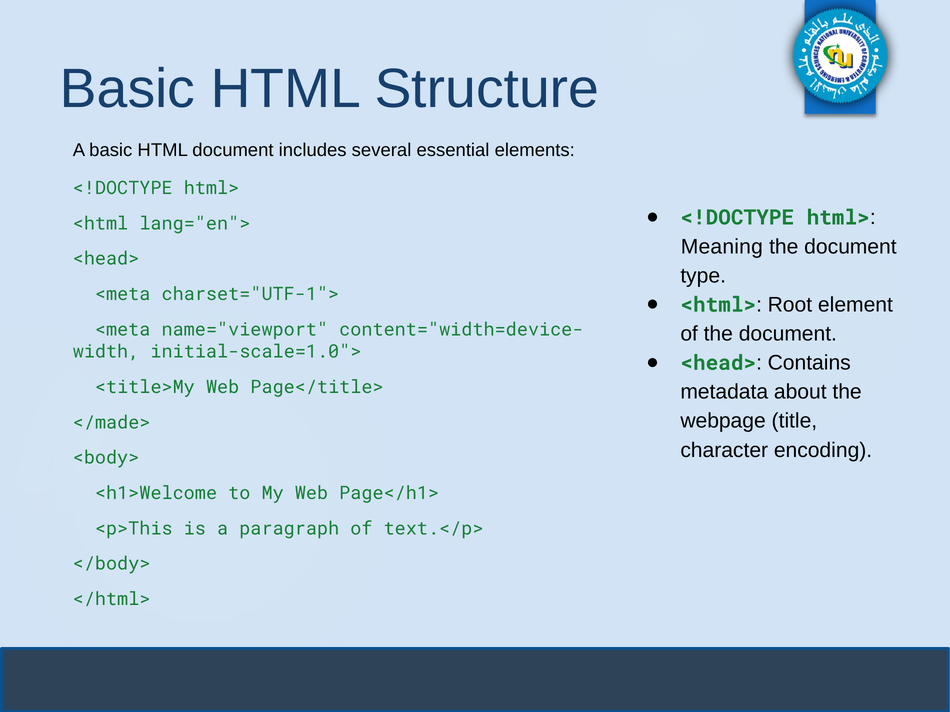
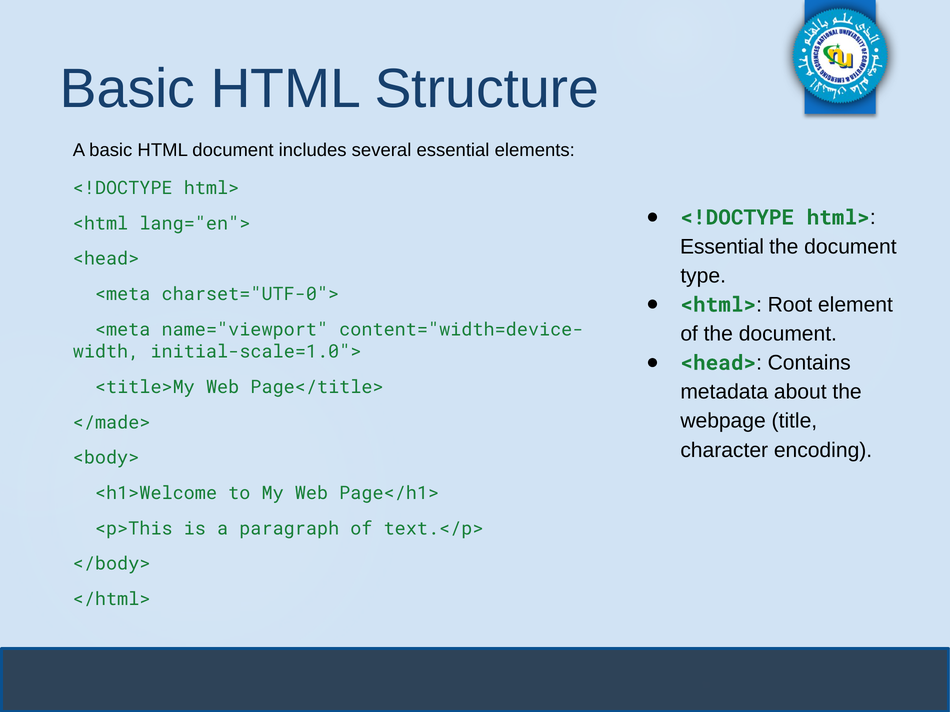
Meaning: Meaning -> Essential (722, 247)
charset="UTF-1">: charset="UTF-1"> -> charset="UTF-0"> (250, 294)
